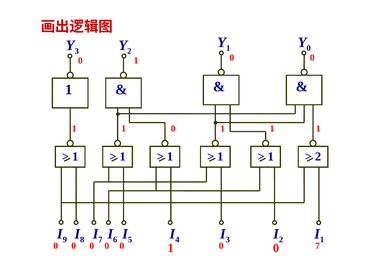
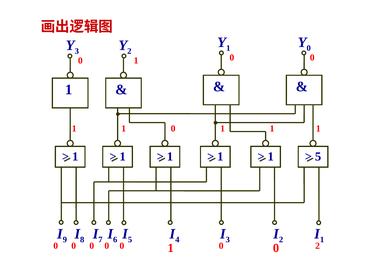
2: 2 -> 5 (318, 157)
0 7: 7 -> 2 (318, 246)
